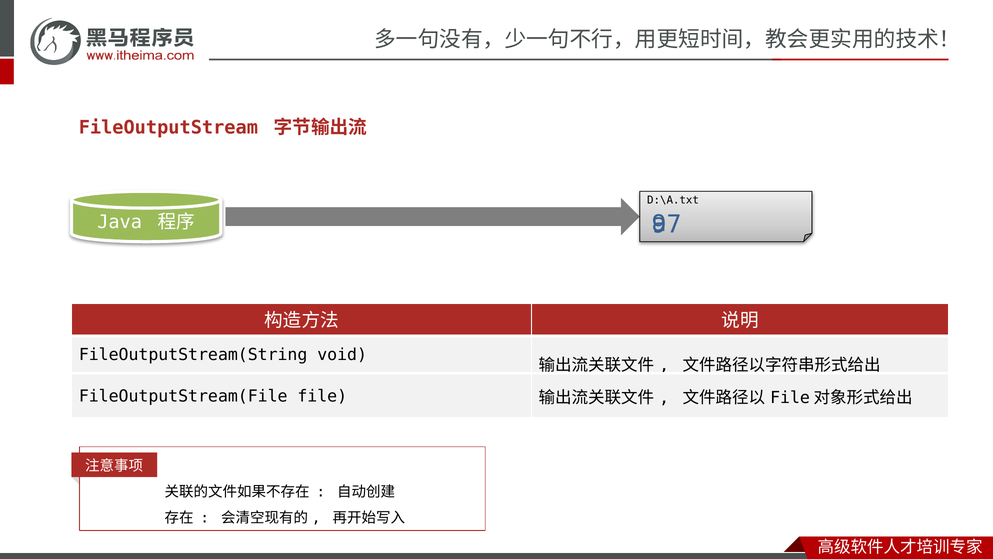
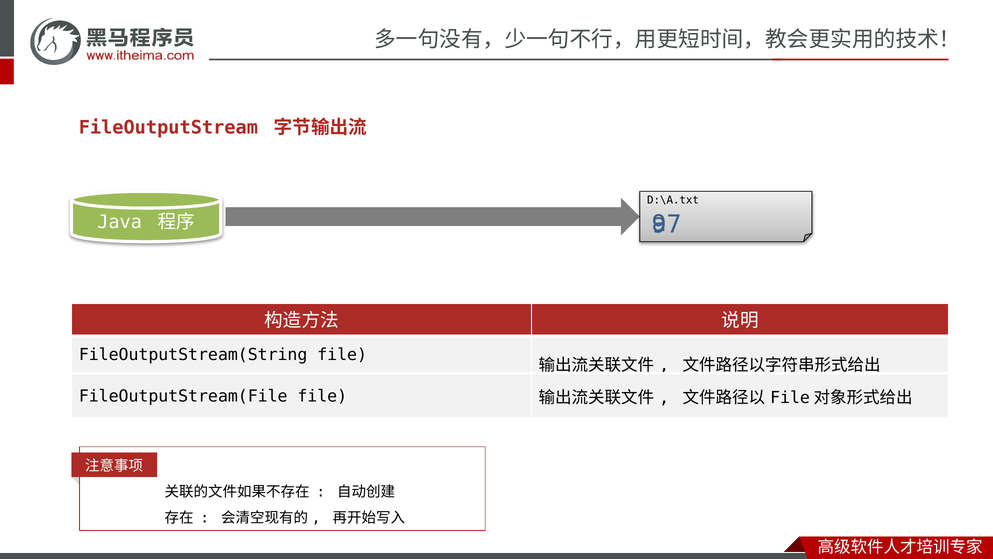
FileOutputStream(String void: void -> file (342, 355)
